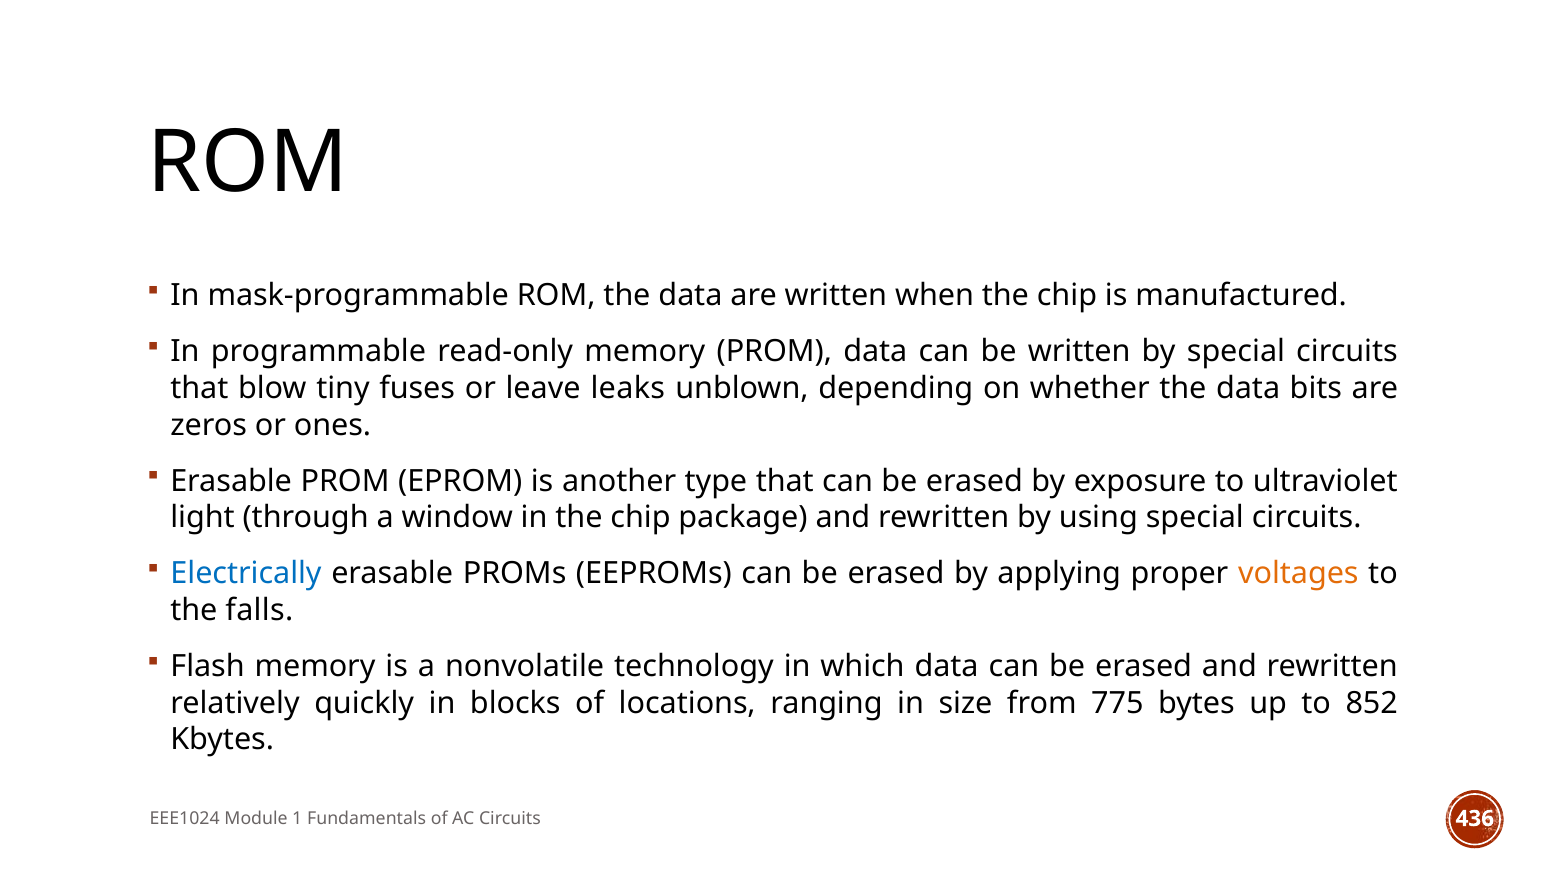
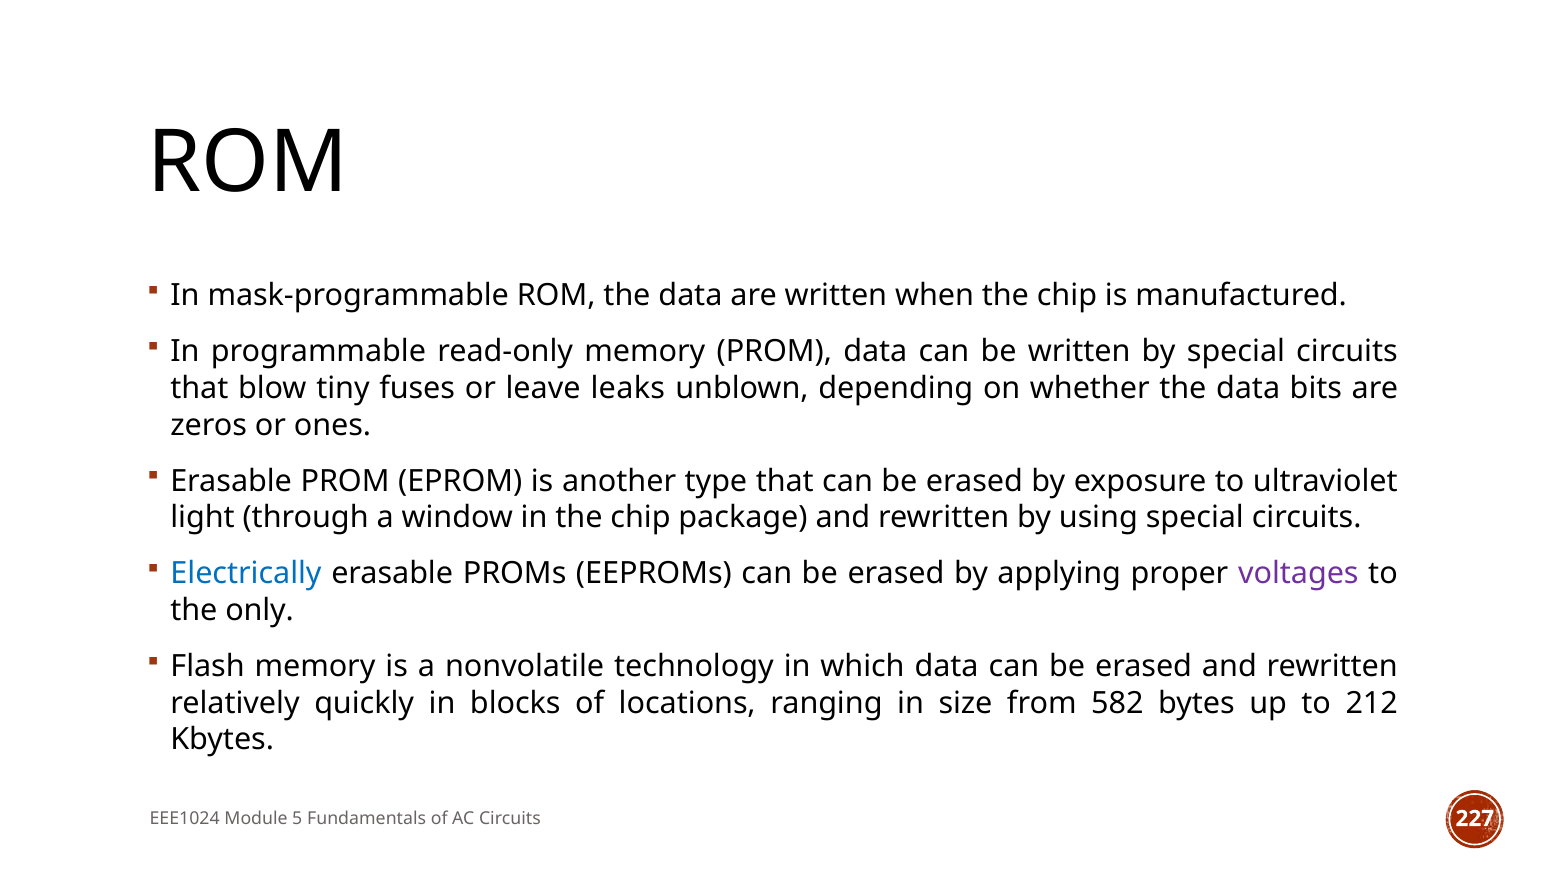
voltages colour: orange -> purple (1298, 573)
falls: falls -> only (260, 610)
775: 775 -> 582 (1117, 703)
852: 852 -> 212 (1372, 703)
1: 1 -> 5 (297, 818)
436: 436 -> 227 (1475, 818)
